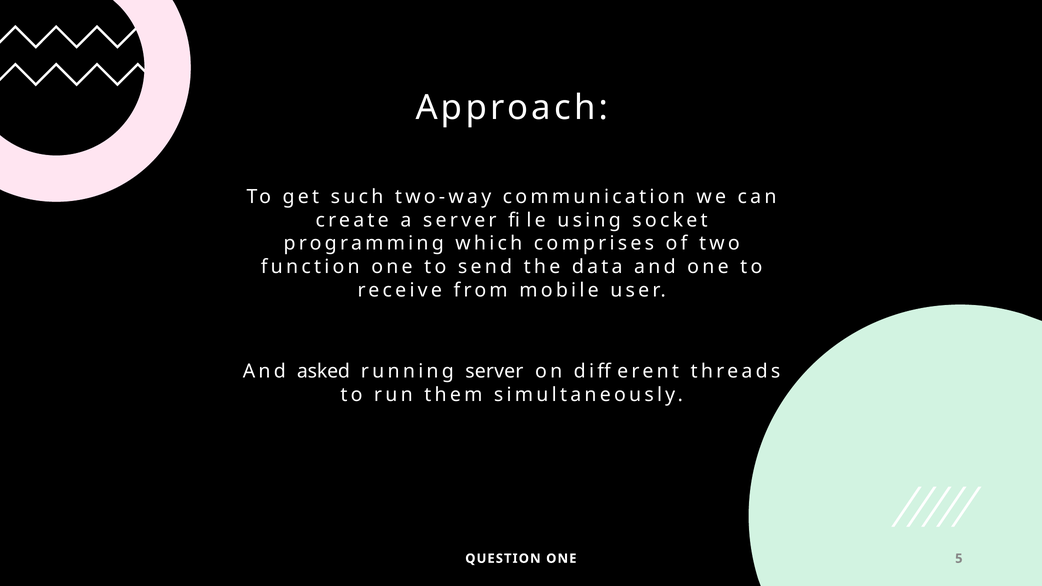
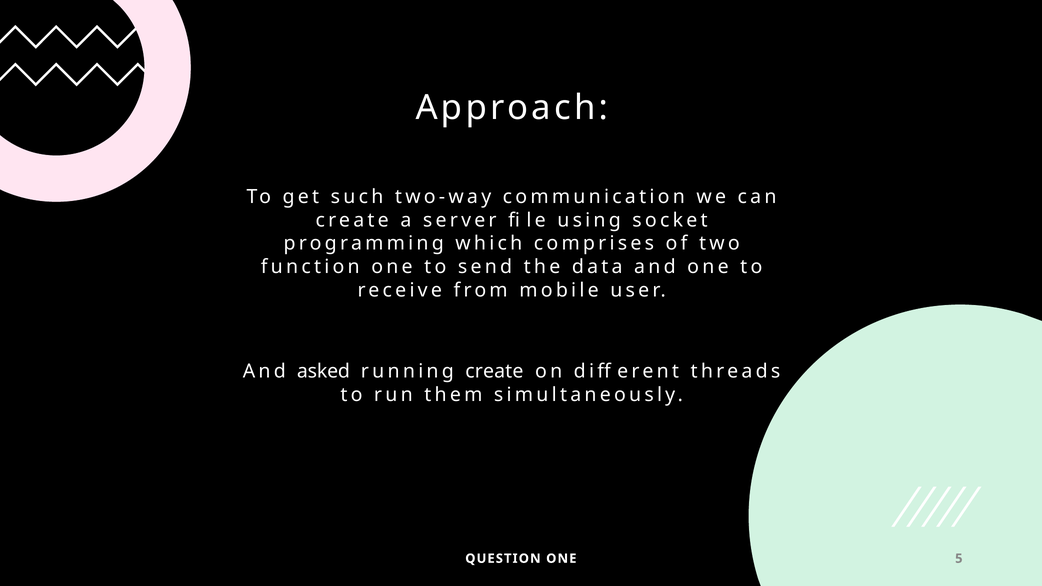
running server: server -> create (494, 371)
